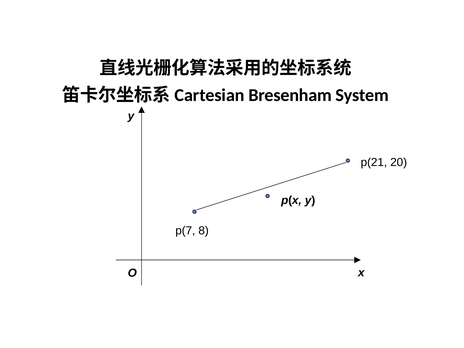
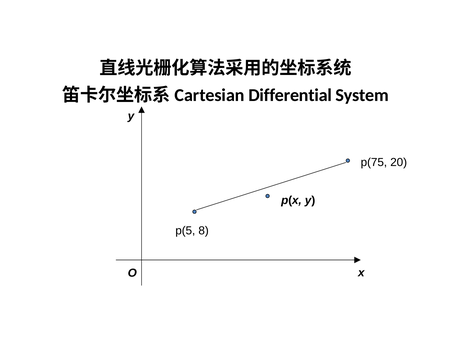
Bresenham: Bresenham -> Differential (290, 95)
p(21: p(21 -> p(75 (374, 162)
p(7: p(7 -> p(5 (185, 231)
